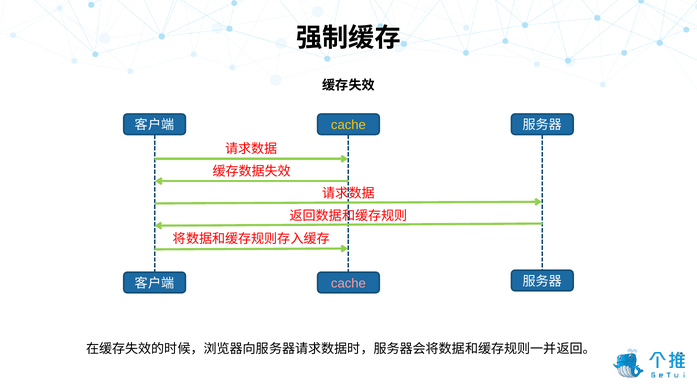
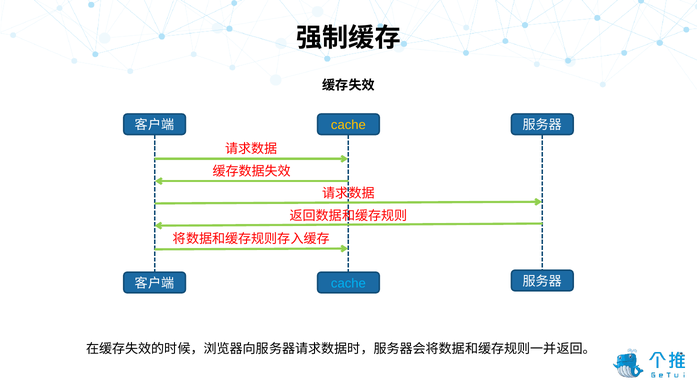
cache colour: pink -> light blue (348, 283)
